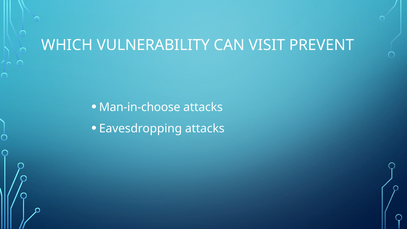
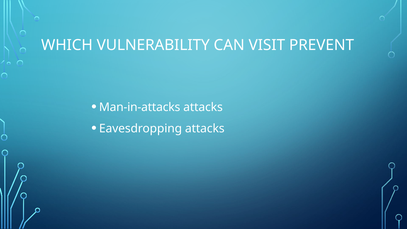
Man-in-choose: Man-in-choose -> Man-in-attacks (140, 107)
